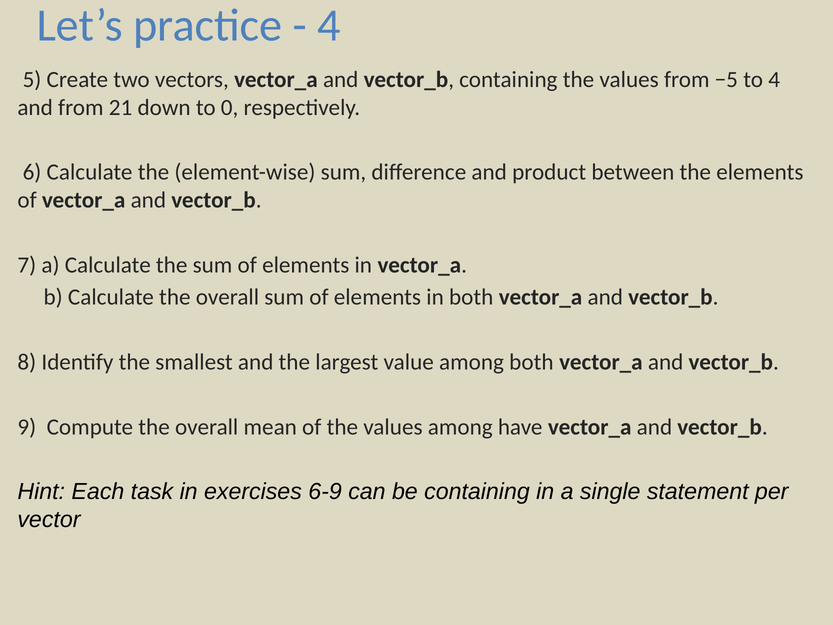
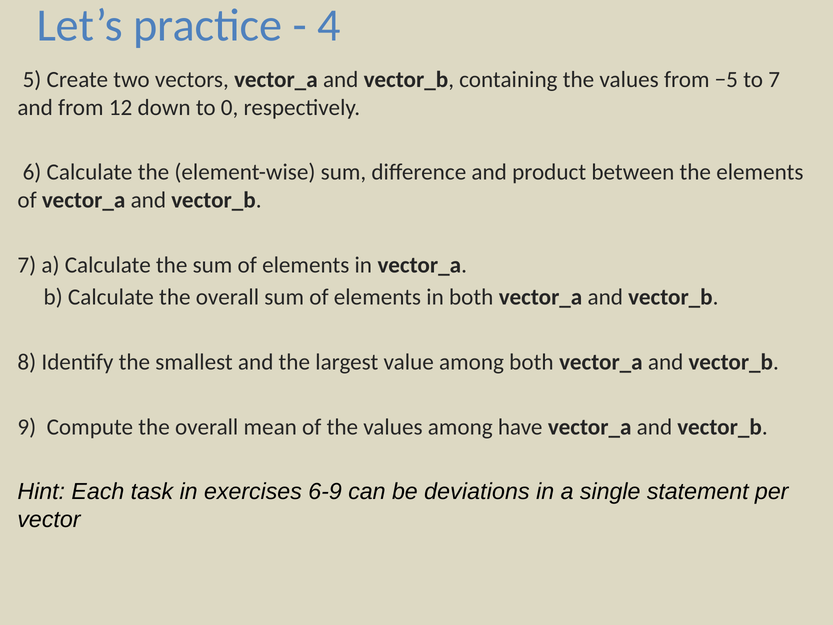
to 4: 4 -> 7 (774, 80)
21: 21 -> 12 (121, 107)
be containing: containing -> deviations (477, 492)
